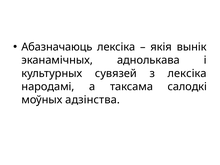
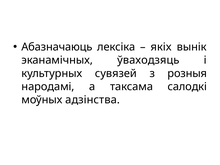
якiя: якiя -> якiх (161, 47)
аднолькава: аднолькава -> ўваходзяць (148, 60)
з лексіка: лексіка -> розныя (187, 73)
